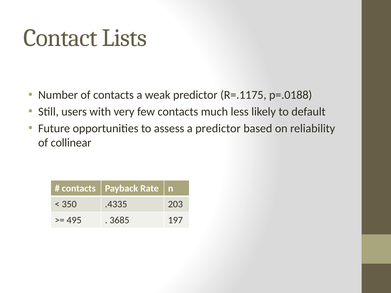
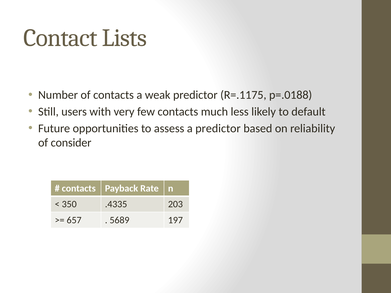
collinear: collinear -> consider (71, 143)
495: 495 -> 657 (74, 220)
3685: 3685 -> 5689 (120, 220)
